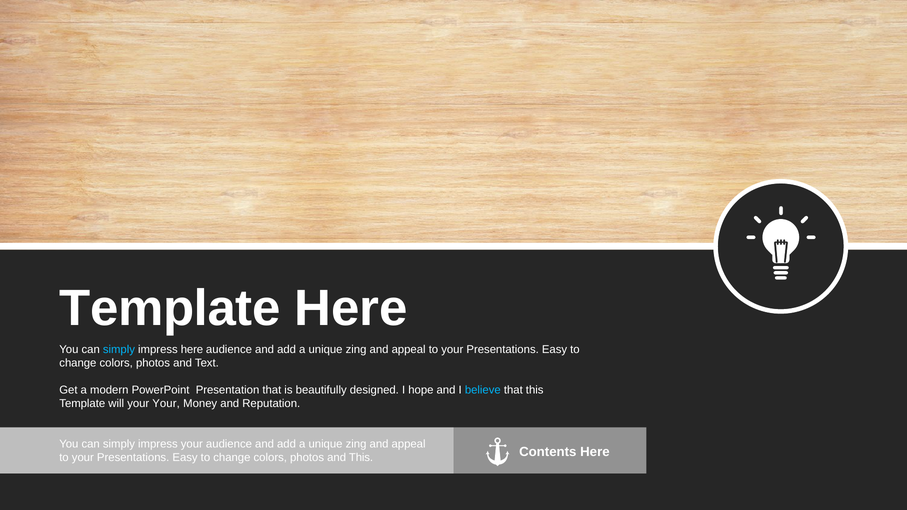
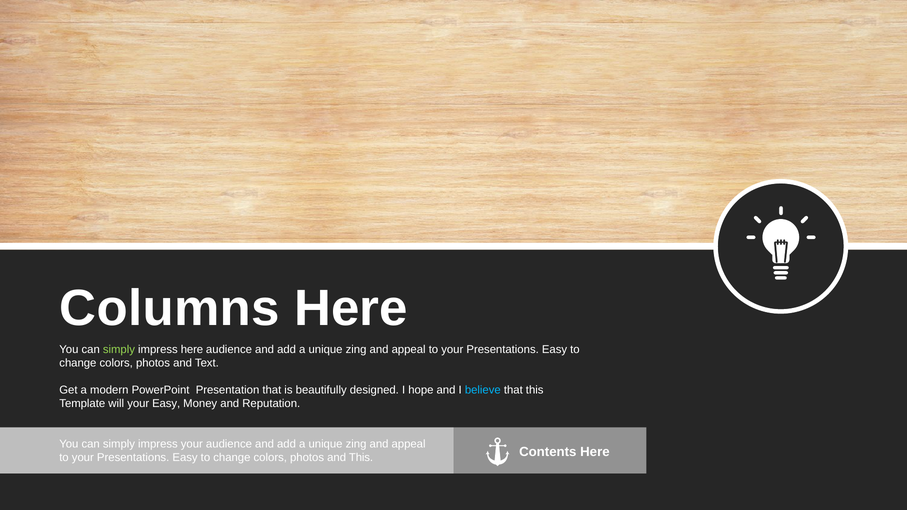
Template: Template -> Columns (170, 309)
simply colour: light blue -> light green (119, 349)
your Your: Your -> Easy (166, 404)
